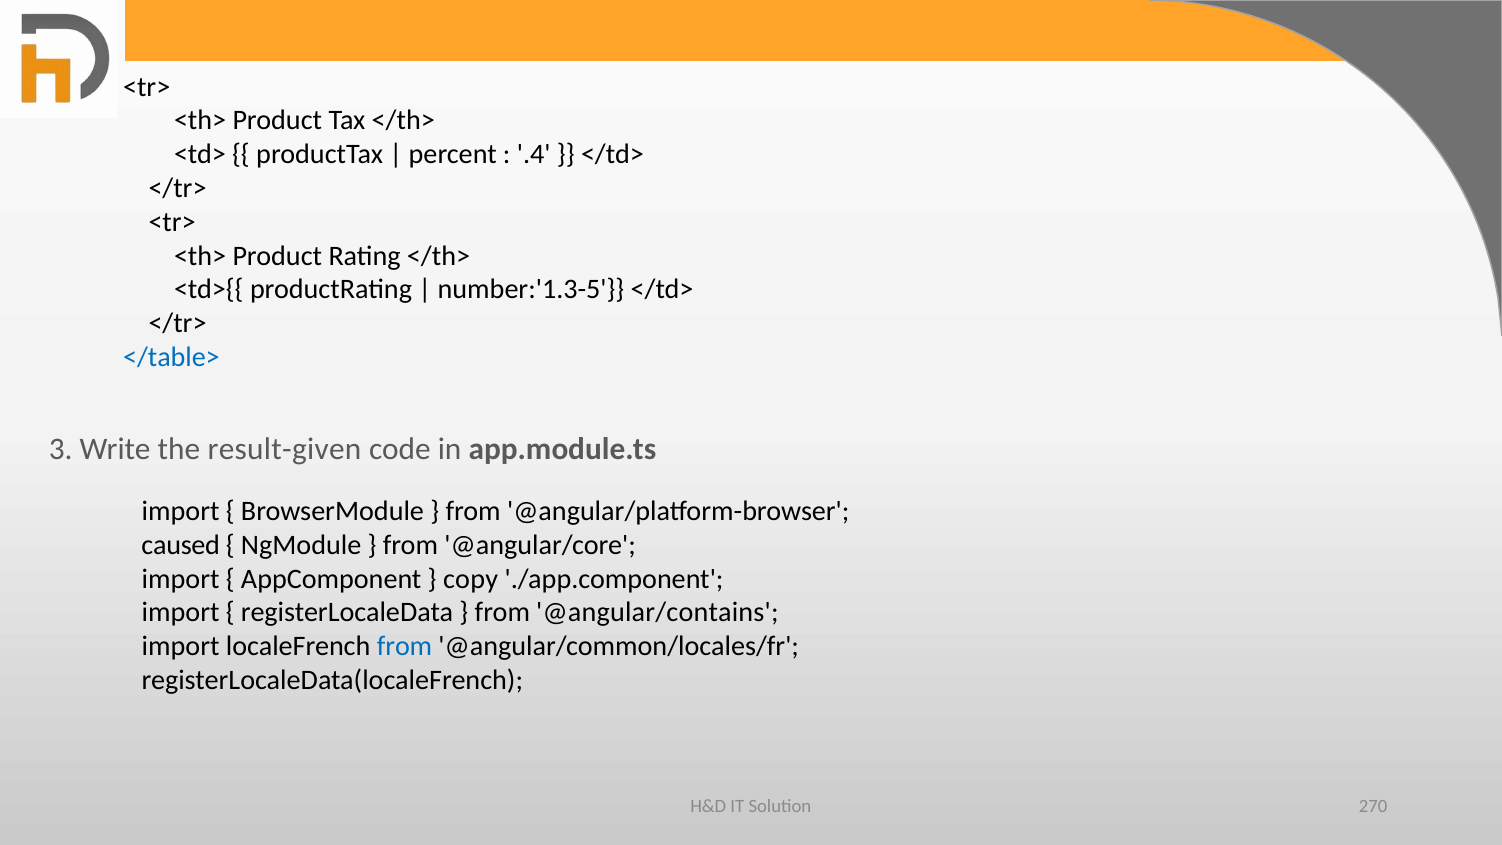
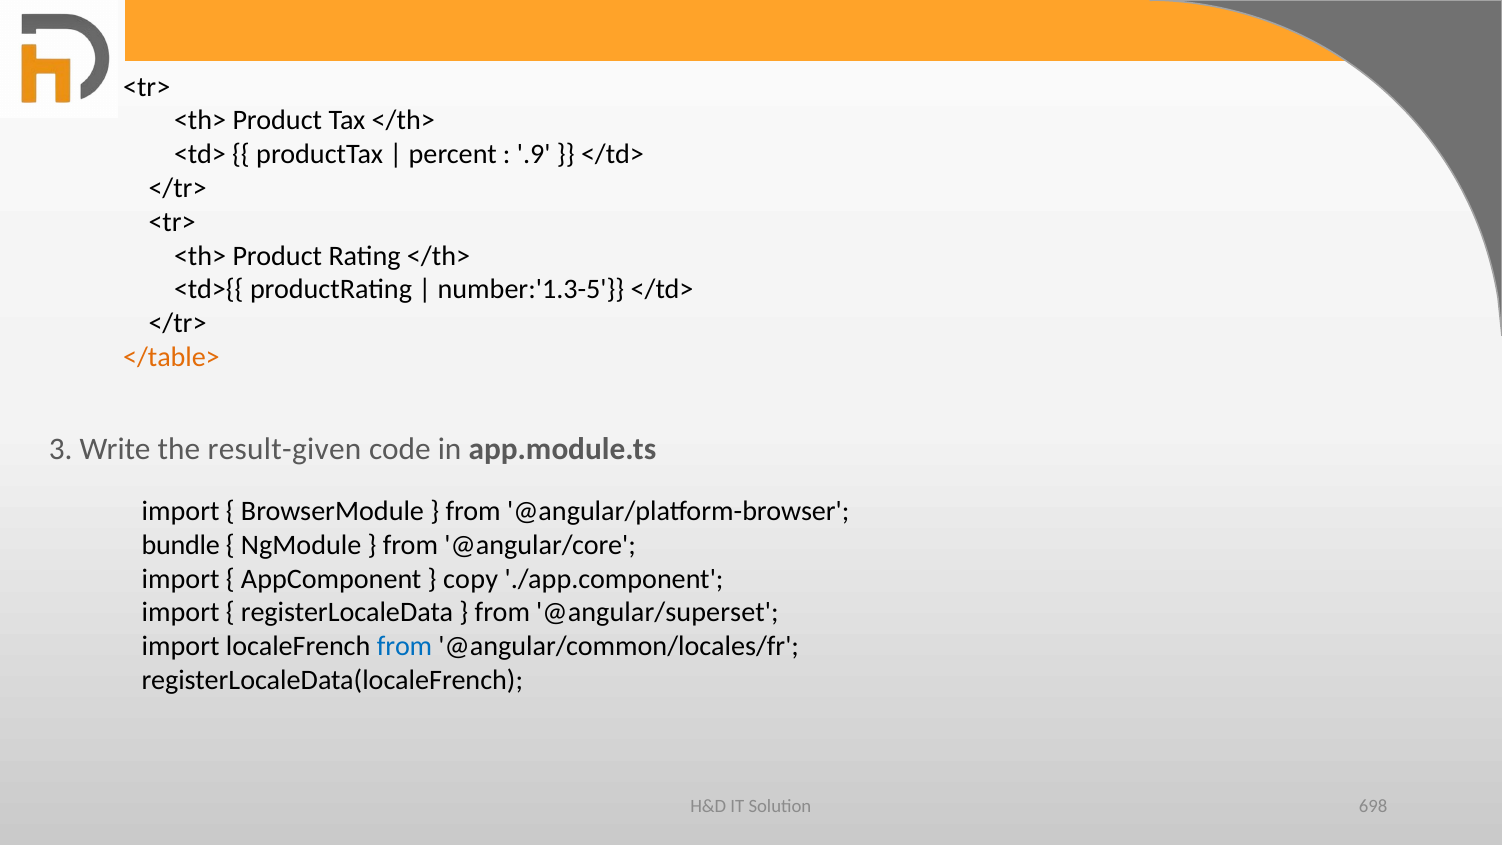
.4: .4 -> .9 (534, 154)
</table> colour: blue -> orange (171, 357)
caused: caused -> bundle (181, 545)
@angular/contains: @angular/contains -> @angular/superset (657, 612)
270: 270 -> 698 (1373, 807)
